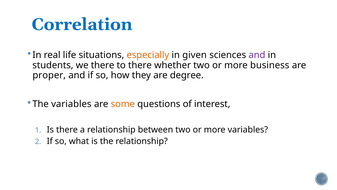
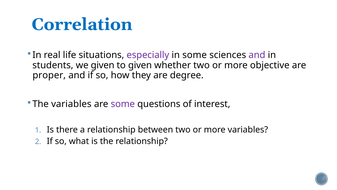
especially colour: orange -> purple (148, 55)
in given: given -> some (195, 55)
we there: there -> given (103, 65)
to there: there -> given (140, 65)
business: business -> objective (270, 65)
some colour: orange -> purple (123, 104)
